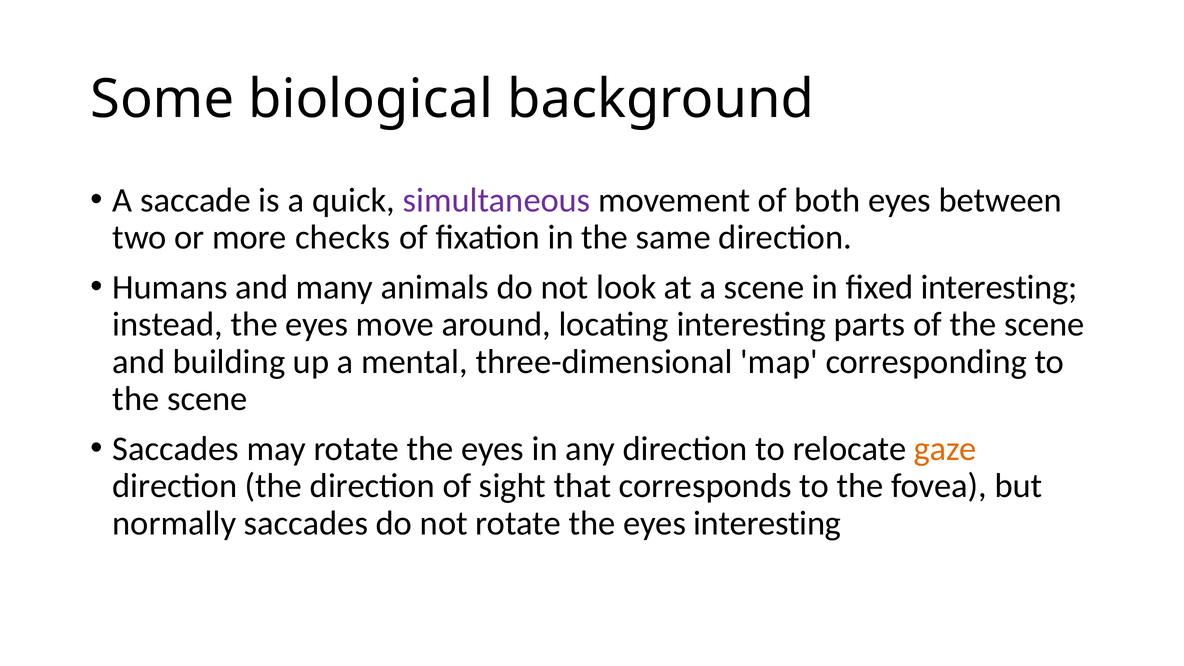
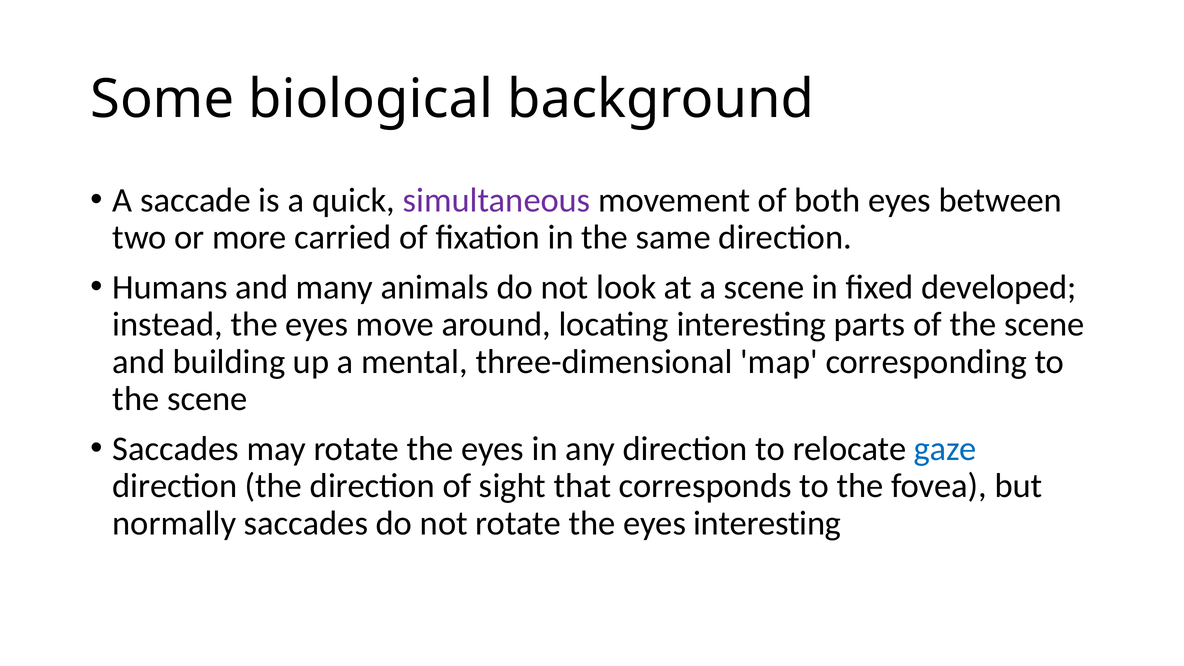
checks: checks -> carried (343, 237)
fixed interesting: interesting -> developed (999, 287)
gaze colour: orange -> blue (945, 449)
